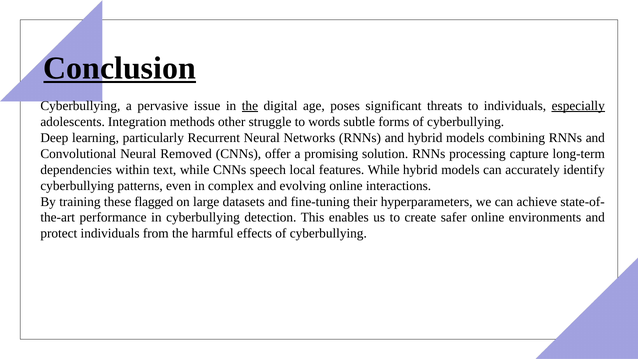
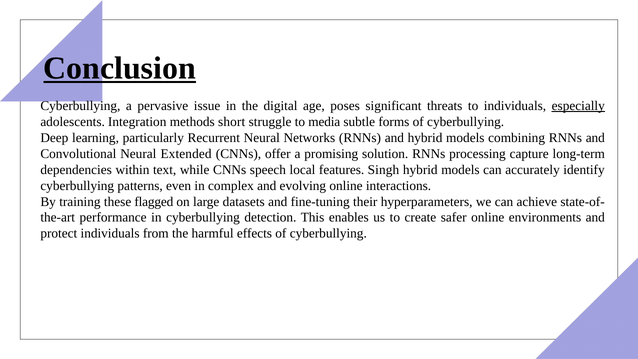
the underline: present -> none (250, 106)
other: other -> short (232, 122)
words: words -> media (324, 122)
Removed: Removed -> Extended (186, 154)
features While: While -> Singh (383, 170)
